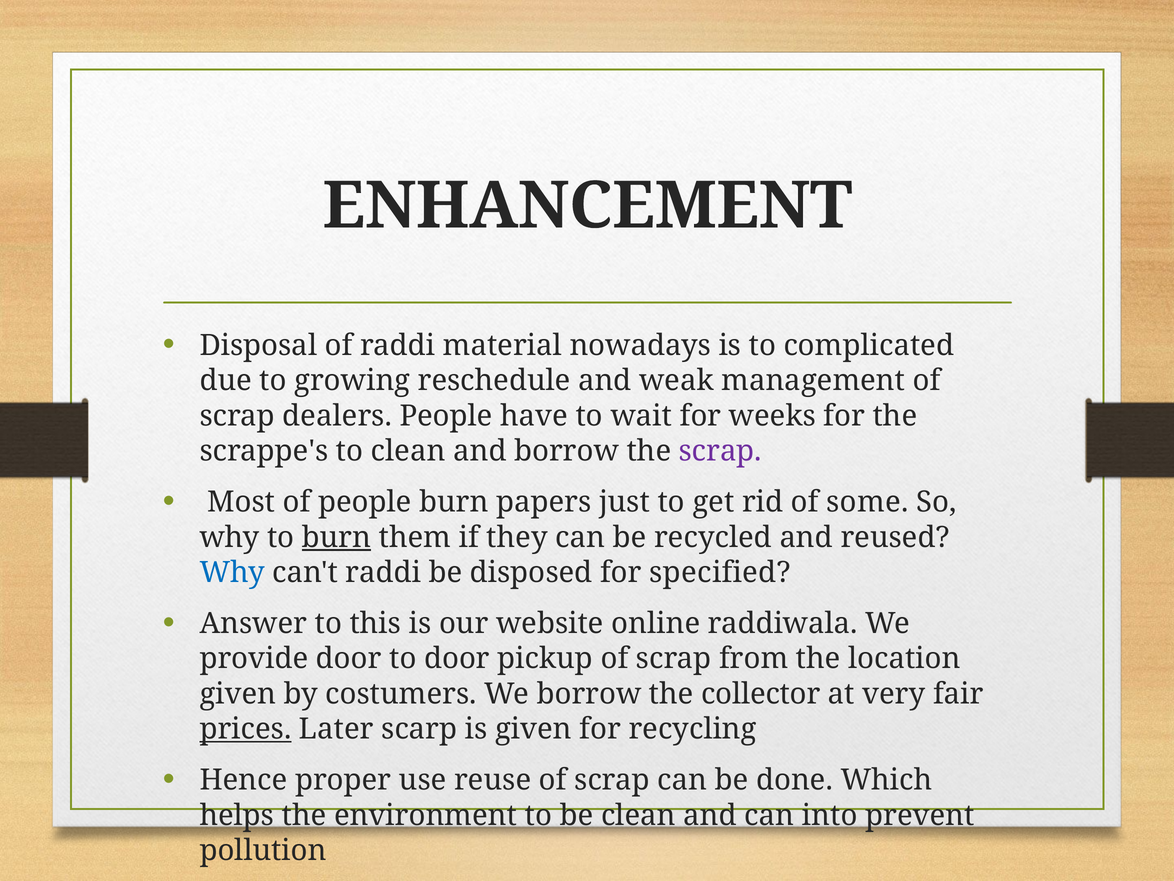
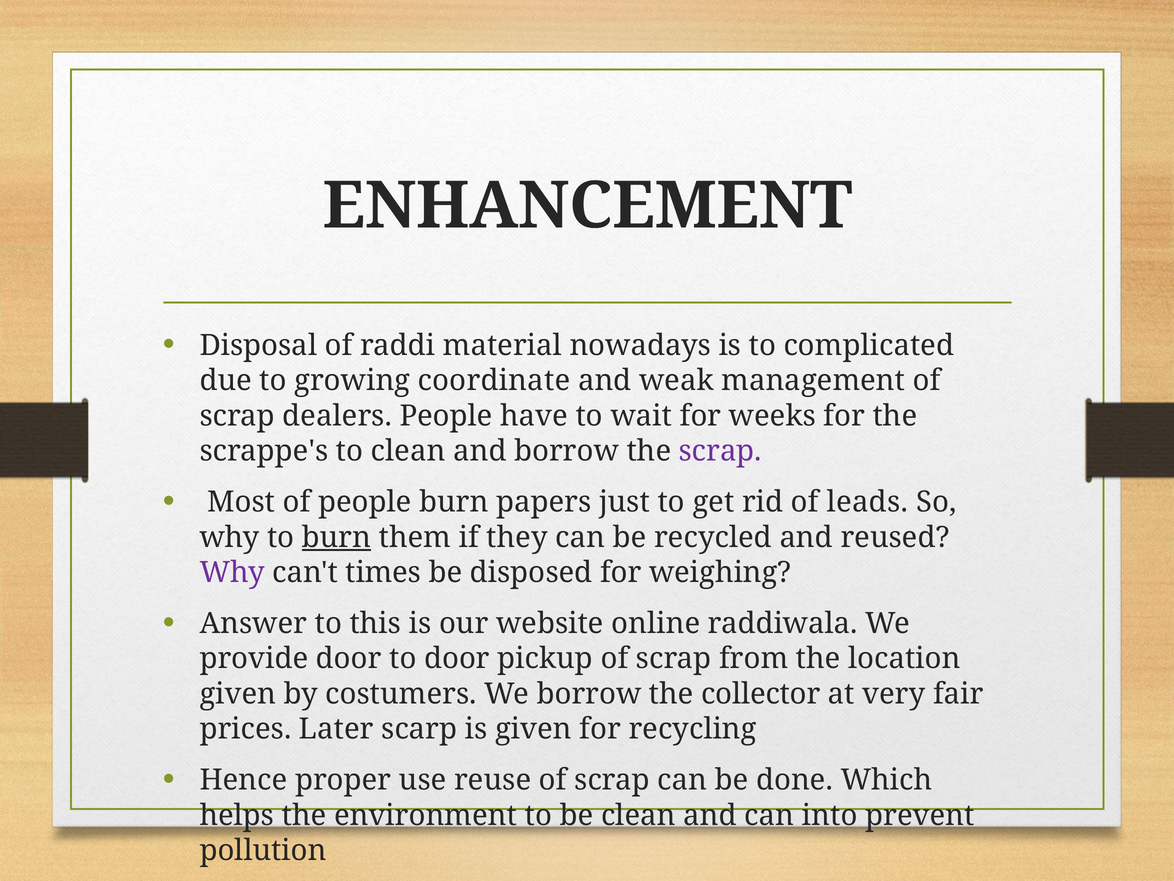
reschedule: reschedule -> coordinate (494, 380)
some: some -> leads (867, 502)
Why colour: blue -> purple (232, 572)
can't raddi: raddi -> times (383, 572)
specified: specified -> weighing (720, 572)
prices underline: present -> none (245, 729)
